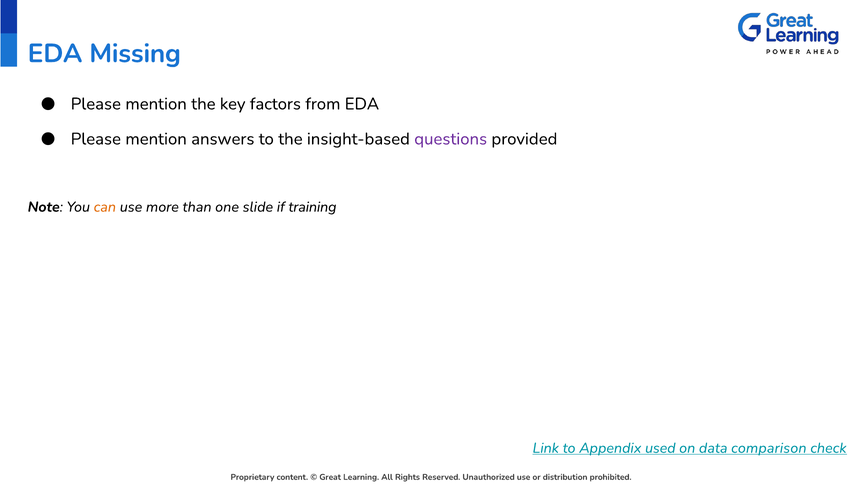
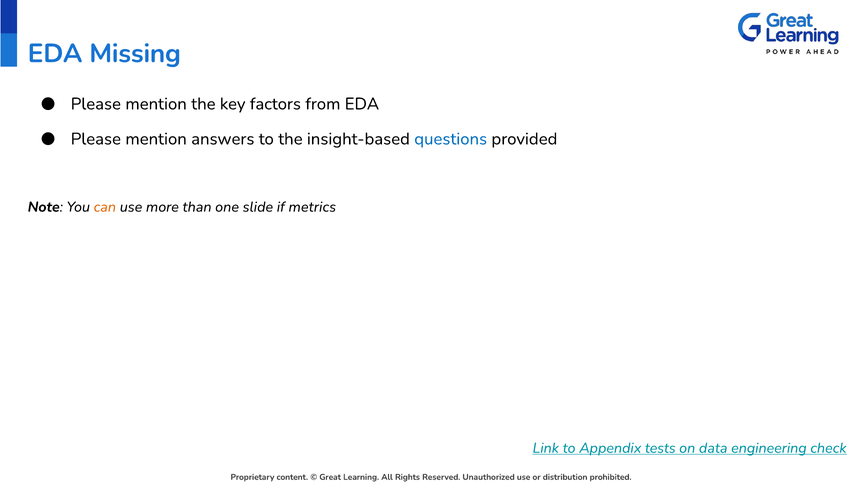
questions colour: purple -> blue (451, 139)
training: training -> metrics (312, 207)
used: used -> tests (660, 448)
comparison: comparison -> engineering (769, 448)
